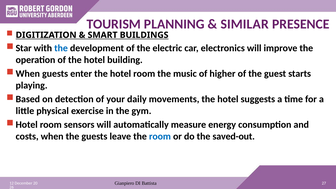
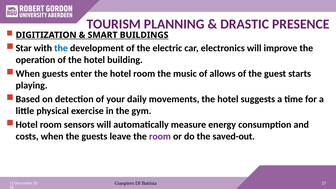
SIMILAR: SIMILAR -> DRASTIC (245, 24)
higher: higher -> allows (223, 74)
room colour: blue -> purple (160, 136)
